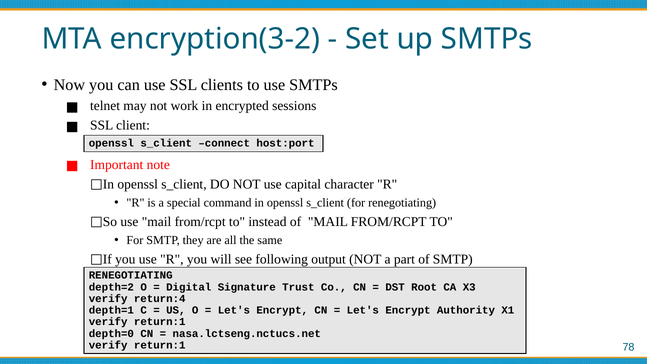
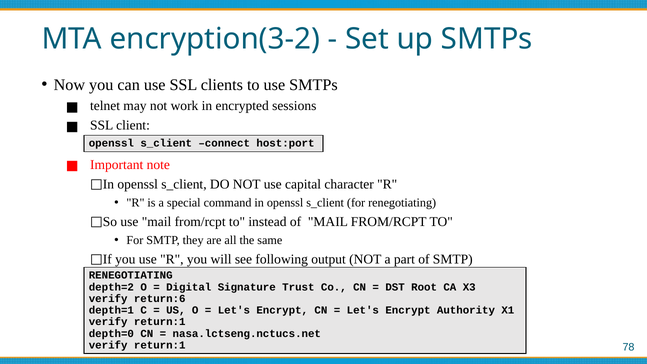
return:4: return:4 -> return:6 (160, 299)
